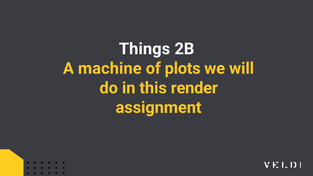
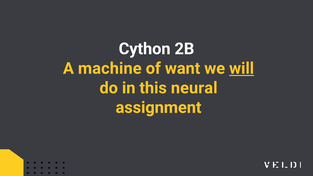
Things: Things -> Cython (145, 49)
plots: plots -> want (183, 68)
will underline: none -> present (242, 68)
render: render -> neural (194, 88)
